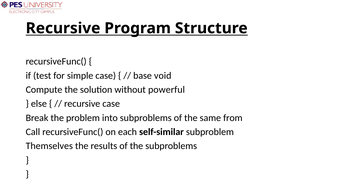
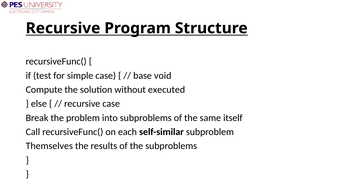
powerful: powerful -> executed (167, 90)
from: from -> itself (233, 118)
